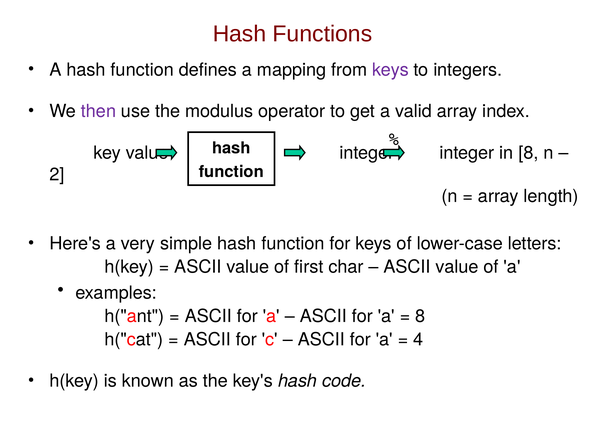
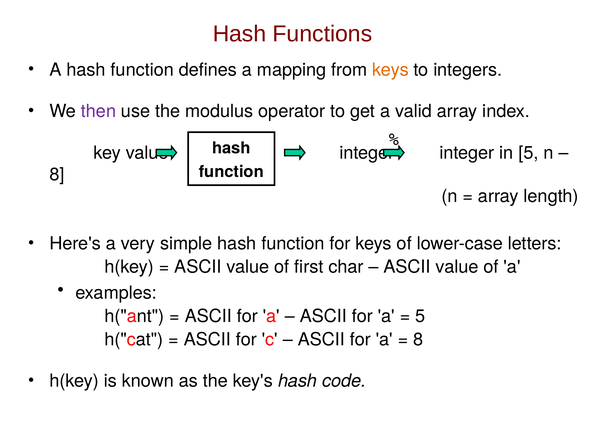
keys colour: purple -> orange (390, 70)
in 8: 8 -> 5 (528, 153)
2: 2 -> 8 (57, 174)
8: 8 -> 5 (420, 316)
4: 4 -> 8 (418, 339)
